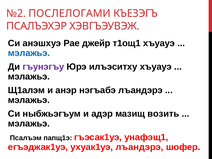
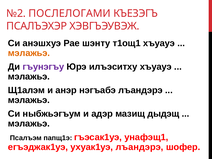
джейр: джейр -> шэнту (96, 43)
мэлажьэ colour: blue -> orange (29, 53)
возить: возить -> дыдэщ (163, 114)
